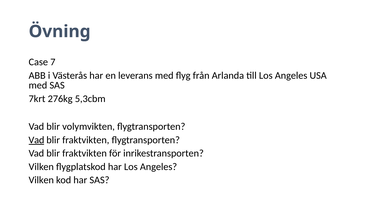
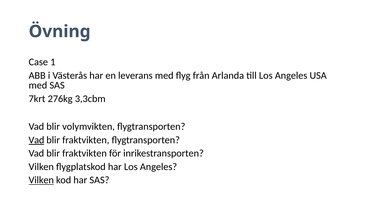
7: 7 -> 1 (53, 62)
5,3cbm: 5,3cbm -> 3,3cbm (90, 99)
Vilken underline: none -> present (41, 181)
